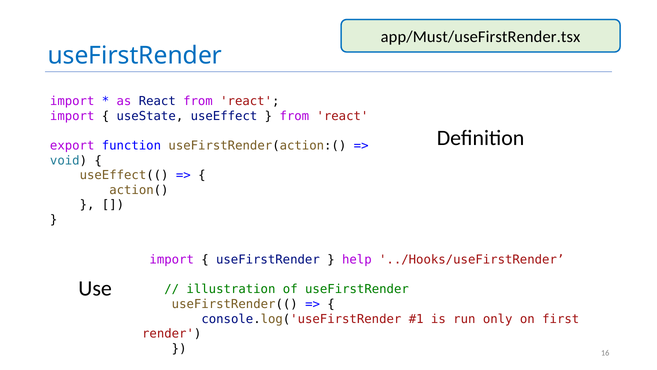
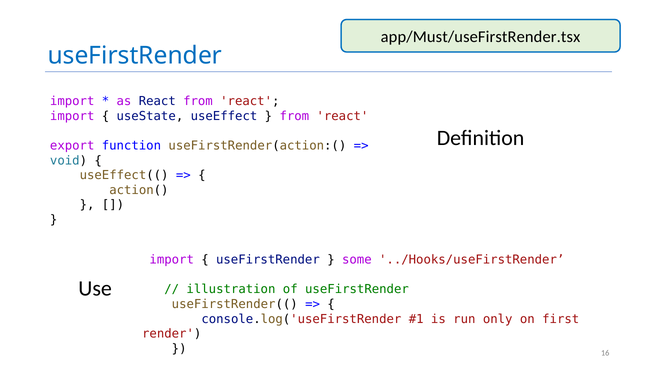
help: help -> some (357, 260)
